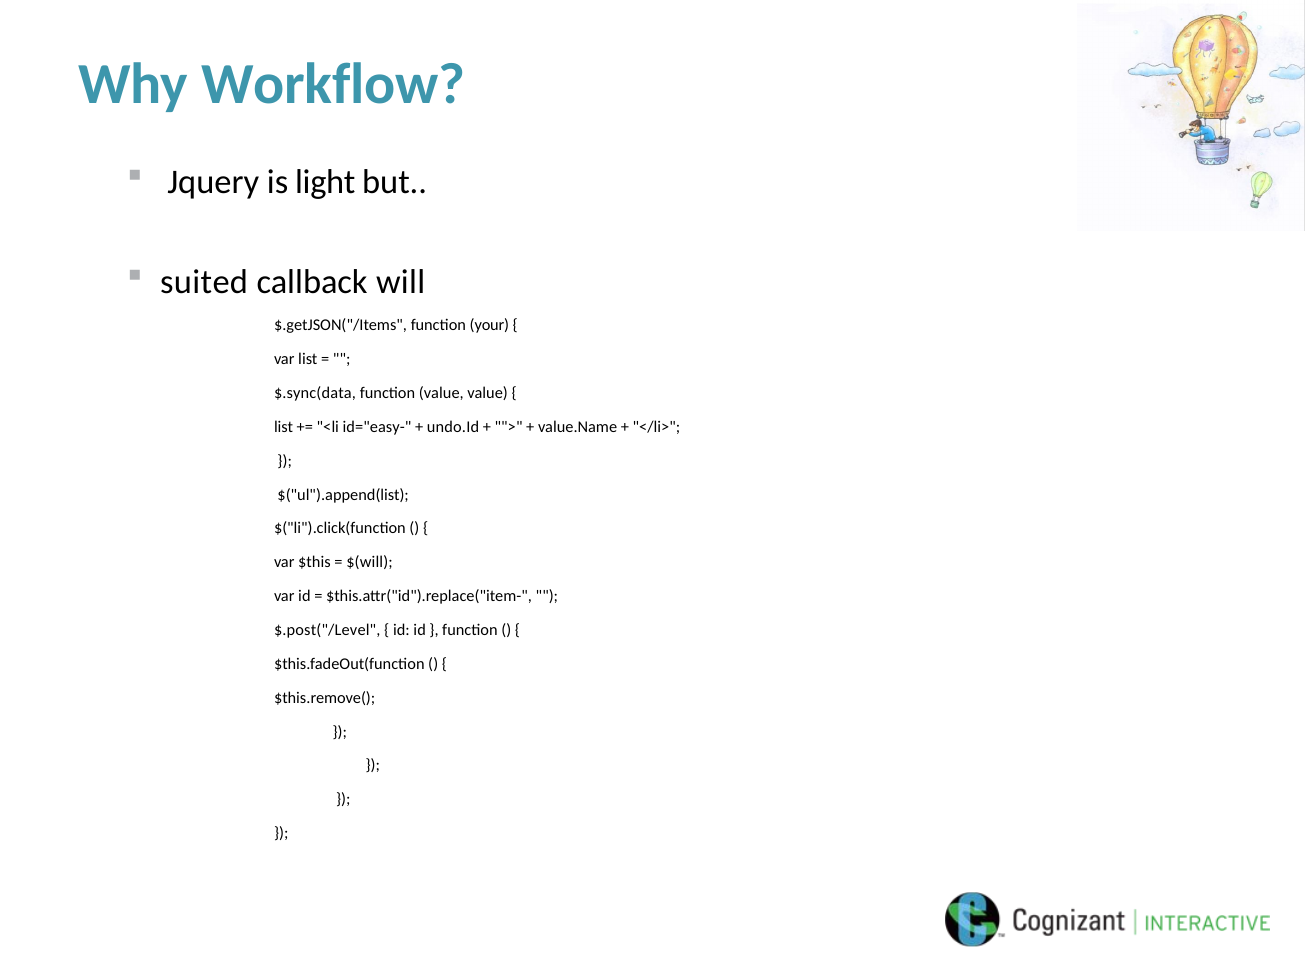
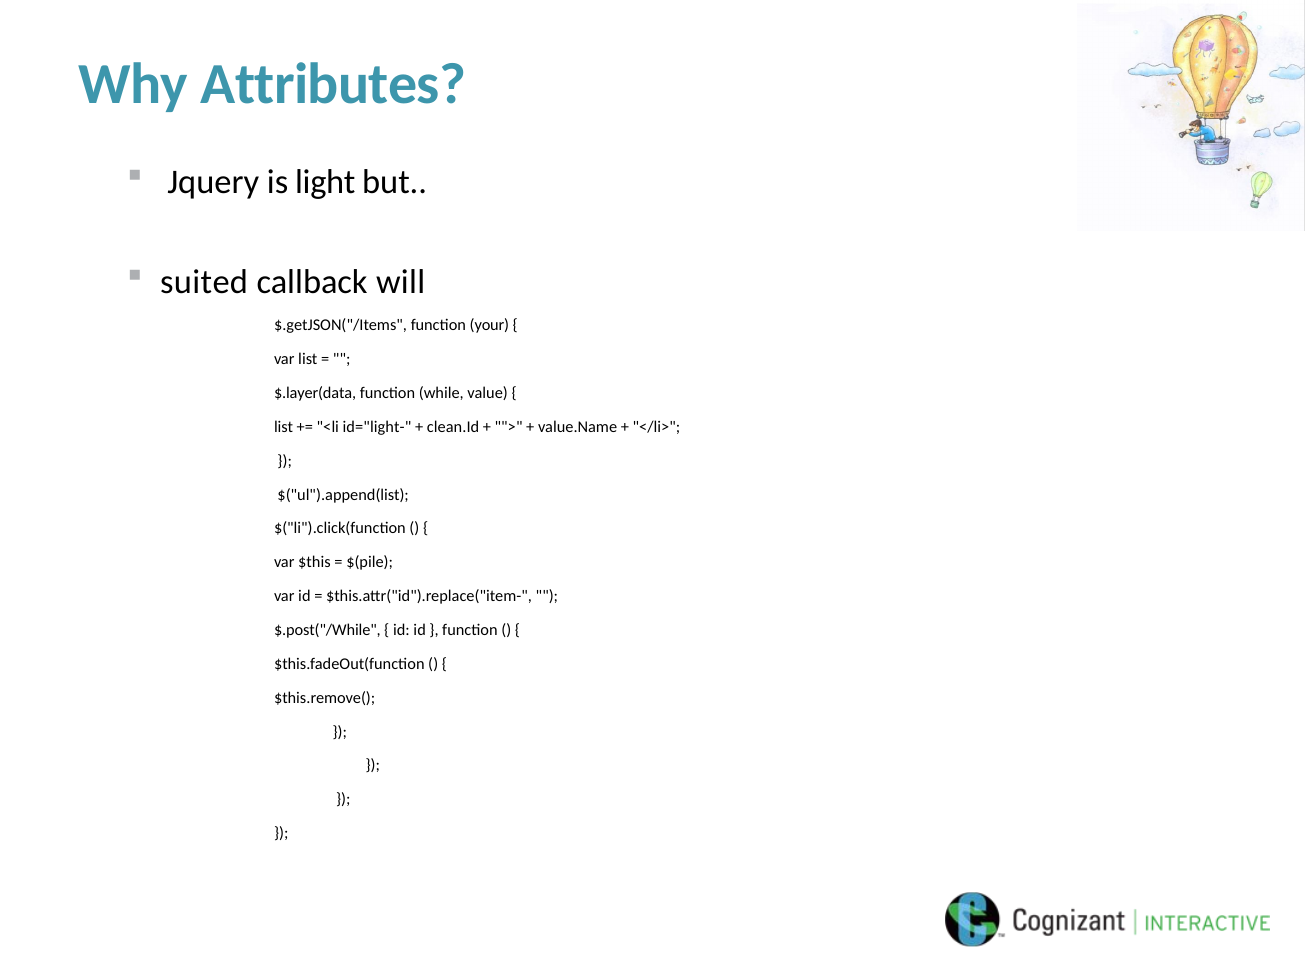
Workflow: Workflow -> Attributes (333, 85)
$.sync(data: $.sync(data -> $.layer(data (315, 393)
function value: value -> while (441, 393)
id="easy-: id="easy- -> id="light- (377, 427)
undo.Id: undo.Id -> clean.Id (453, 427)
$(will: $(will -> $(pile (370, 562)
$.post("/Level: $.post("/Level -> $.post("/While (327, 630)
